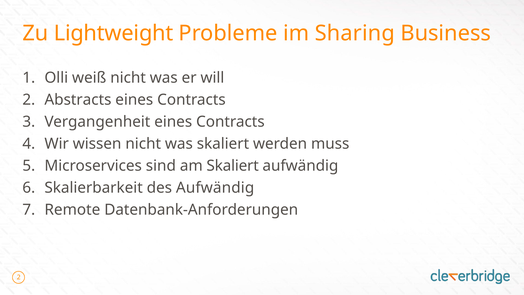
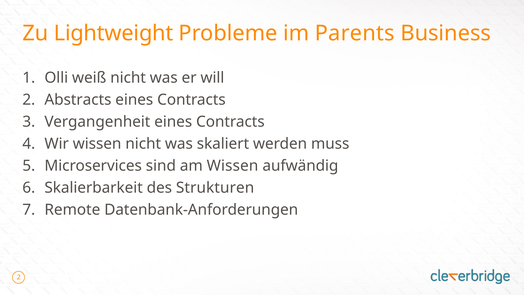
Sharing: Sharing -> Parents (355, 33)
am Skaliert: Skaliert -> Wissen (232, 166)
des Aufwändig: Aufwändig -> Strukturen (215, 188)
